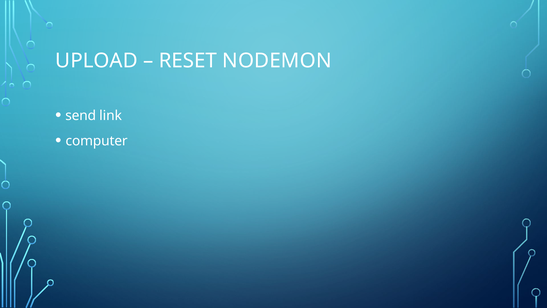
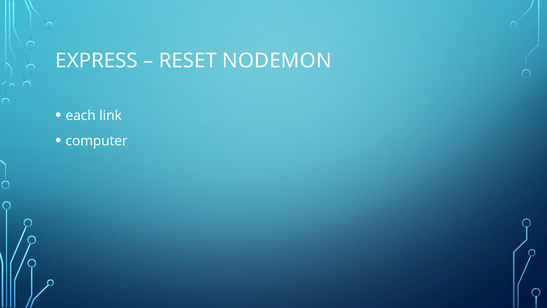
UPLOAD: UPLOAD -> EXPRESS (97, 61)
send: send -> each (81, 115)
